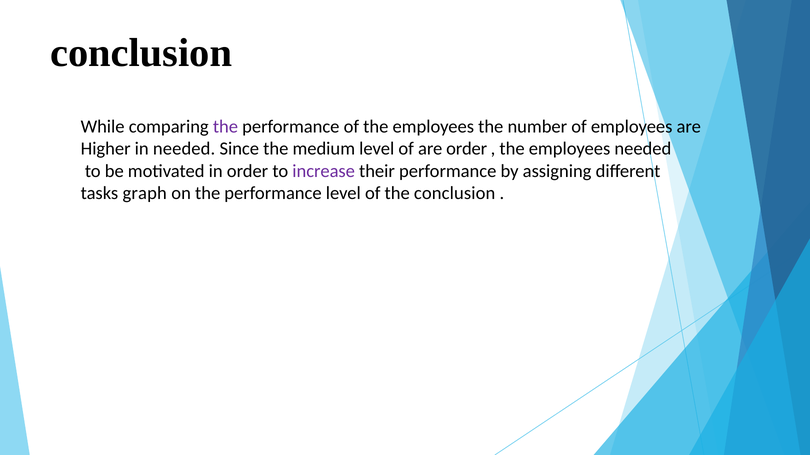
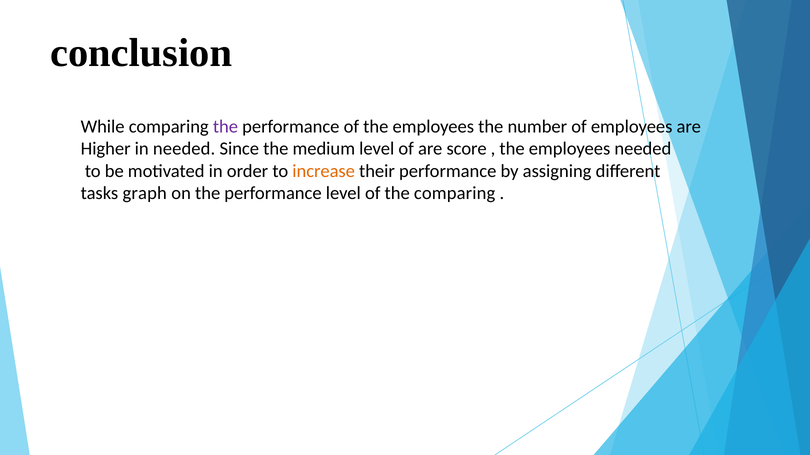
are order: order -> score (467, 149)
increase colour: purple -> orange (324, 171)
the conclusion: conclusion -> comparing (455, 194)
